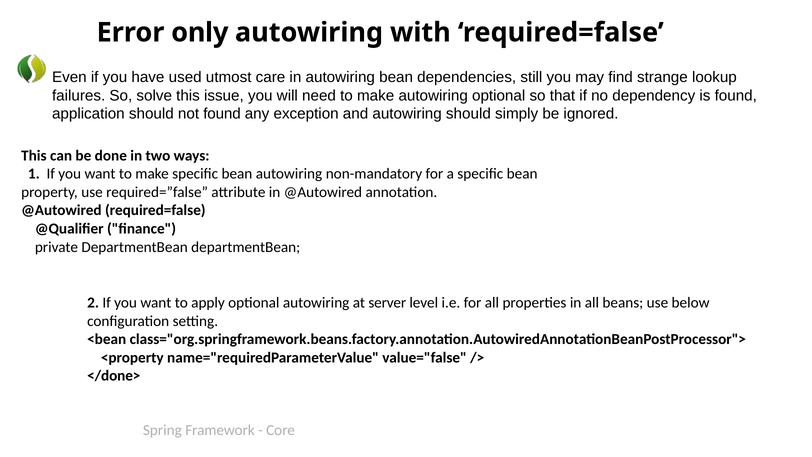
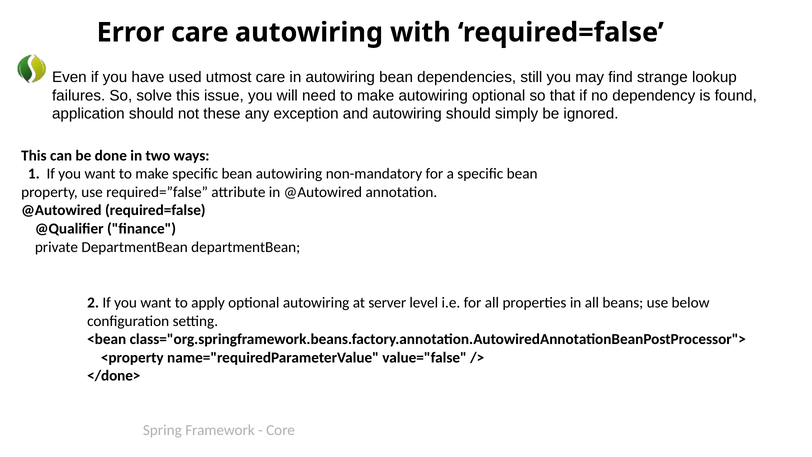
Error only: only -> care (200, 32)
not found: found -> these (222, 114)
